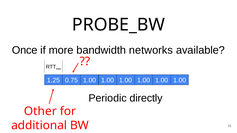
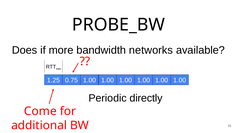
Once: Once -> Does (25, 50)
Other: Other -> Come (40, 111)
